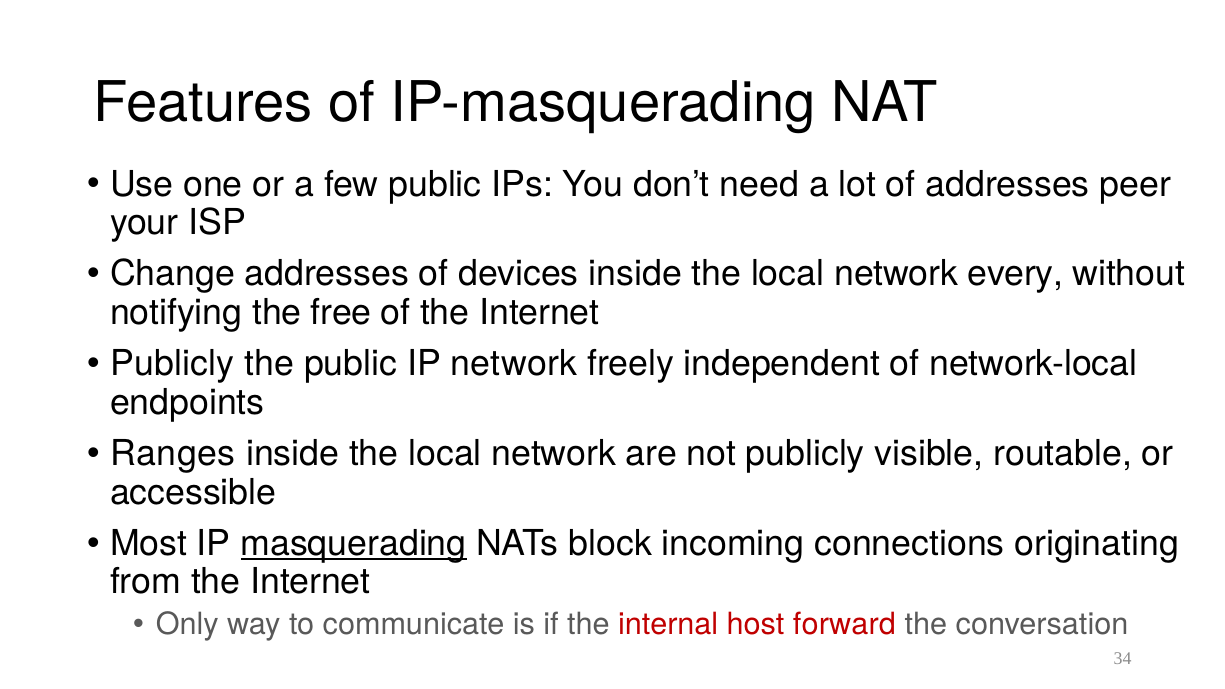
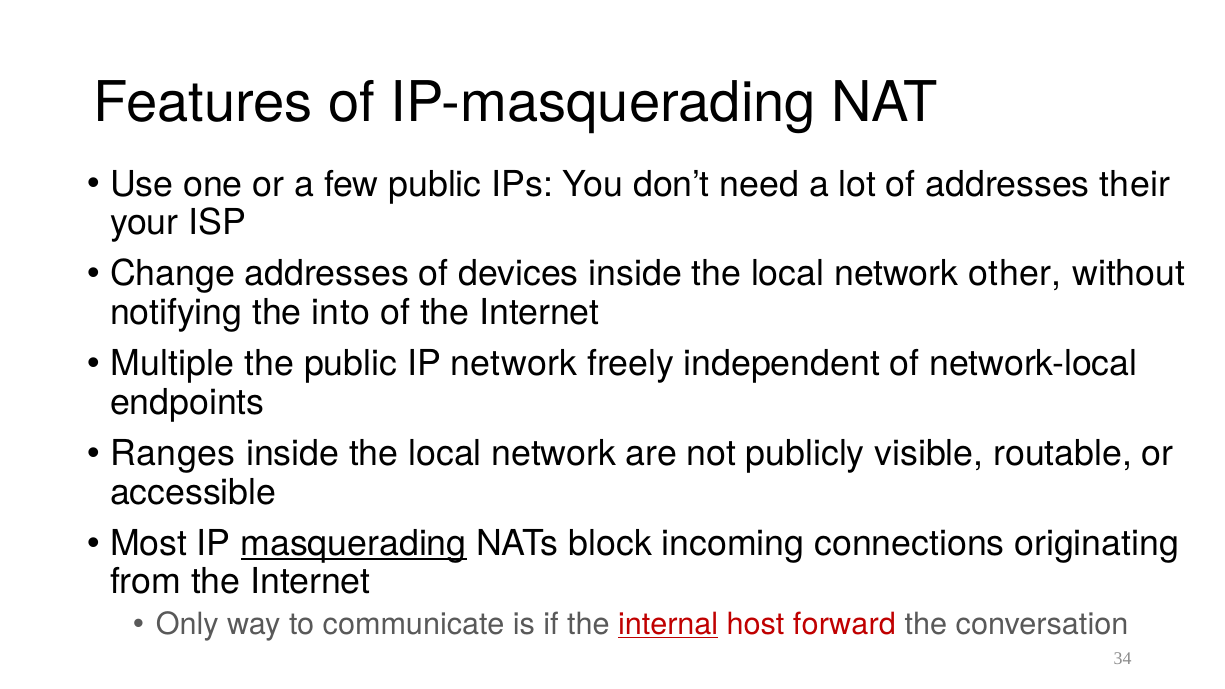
peer: peer -> their (1135, 184)
every: every -> other (1015, 274)
free: free -> into (341, 313)
Publicly: Publicly -> Multiple (172, 364)
internal underline: none -> present (668, 624)
